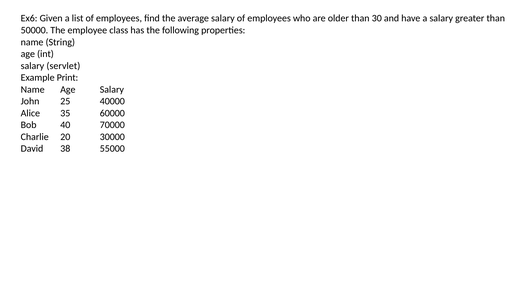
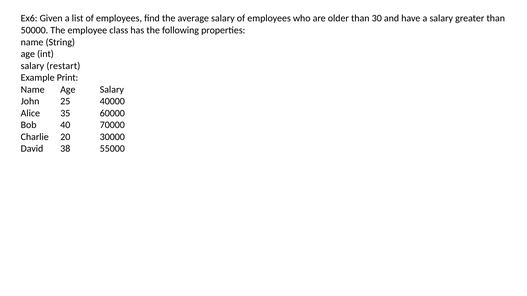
servlet: servlet -> restart (63, 66)
